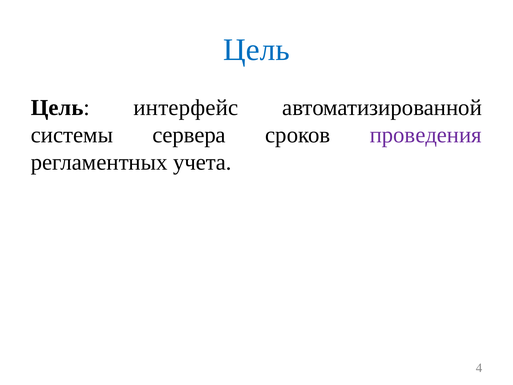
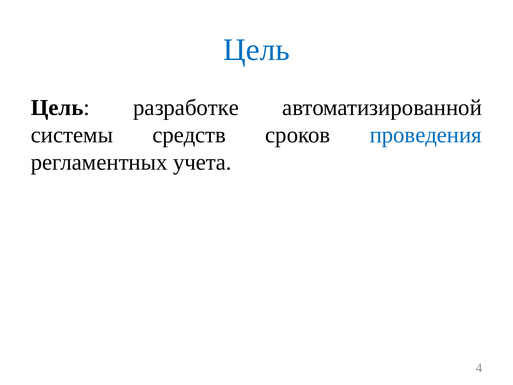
интерфейс: интерфейс -> разработке (186, 108)
сервера: сервера -> средств (189, 135)
проведения colour: purple -> blue (426, 135)
